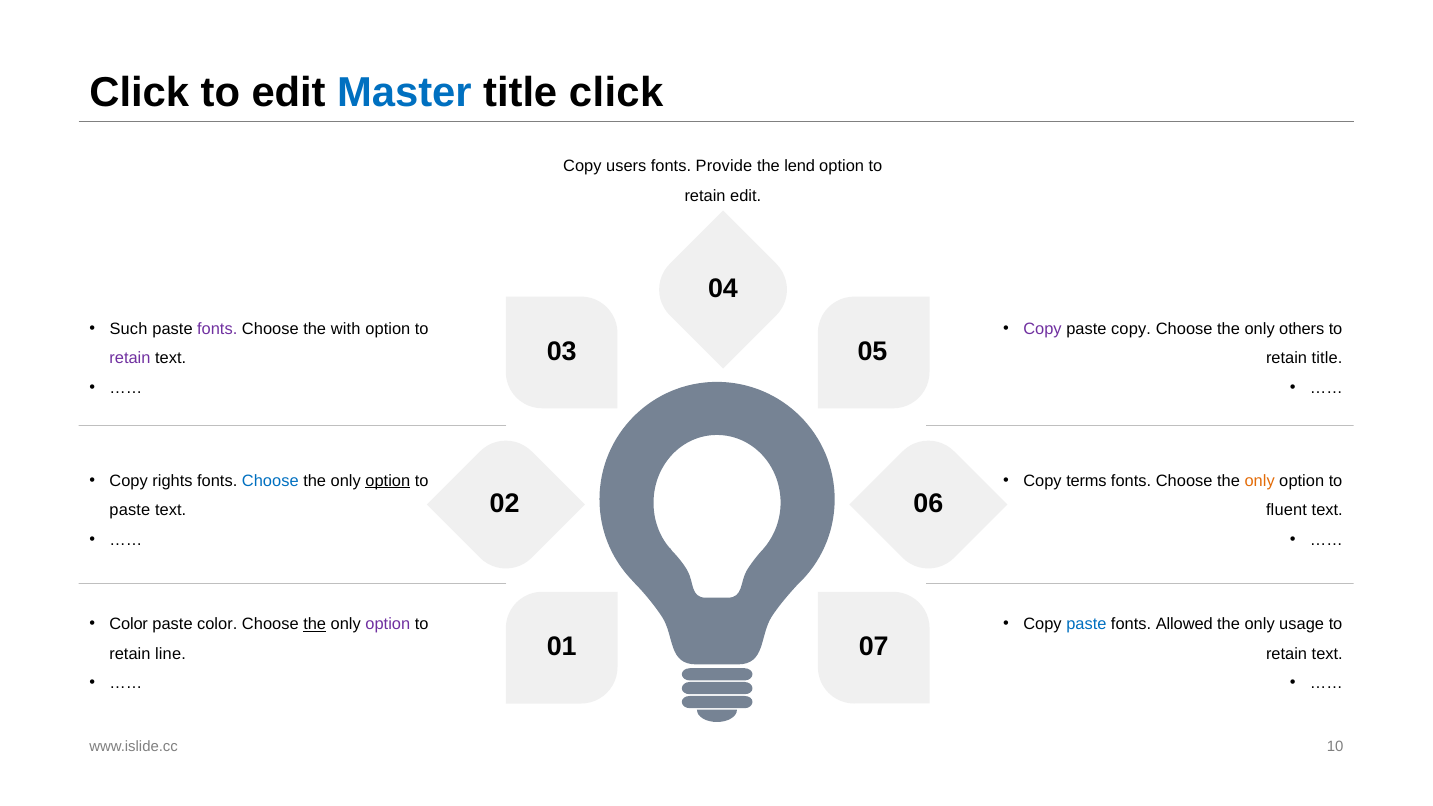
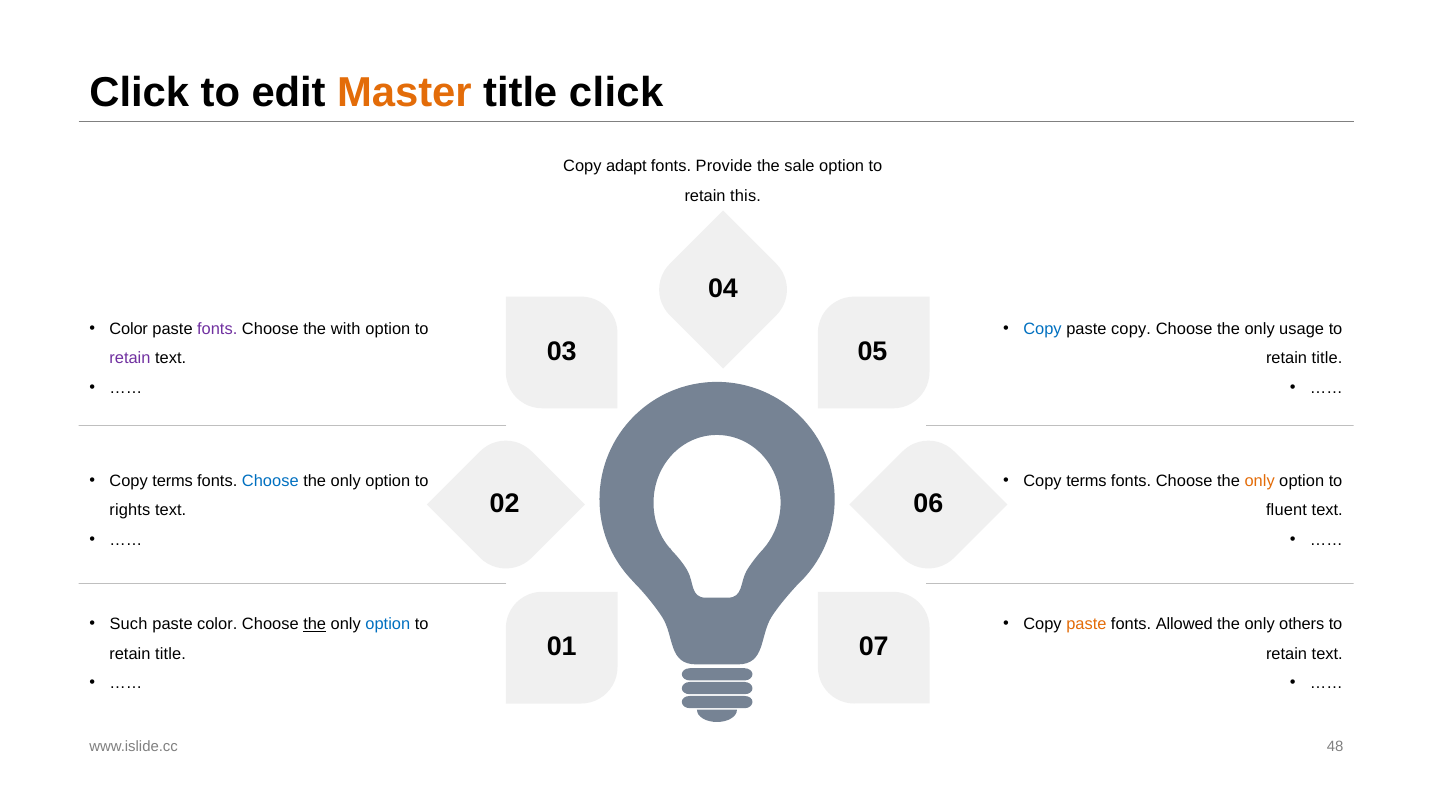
Master colour: blue -> orange (404, 93)
users: users -> adapt (626, 166)
lend: lend -> sale (800, 166)
retain edit: edit -> this (746, 196)
Such: Such -> Color (129, 329)
Copy colour: purple -> blue (1042, 329)
others: others -> usage (1302, 329)
rights: rights -> terms (173, 481)
option underline: present -> none (388, 481)
paste: paste -> rights (130, 511)
Color: Color -> Such (129, 624)
option colour: purple -> blue (388, 624)
paste colour: blue -> orange (1086, 624)
usage: usage -> others (1302, 624)
line: line -> title (171, 654)
10: 10 -> 48 (1335, 747)
